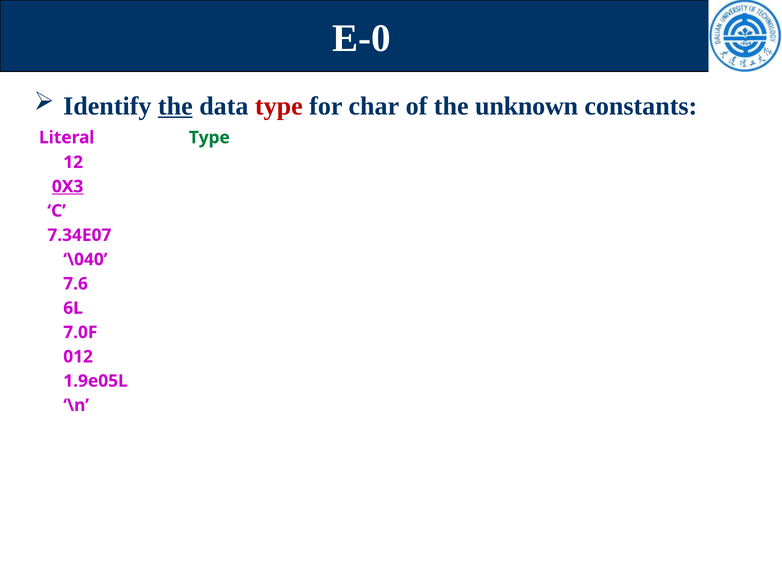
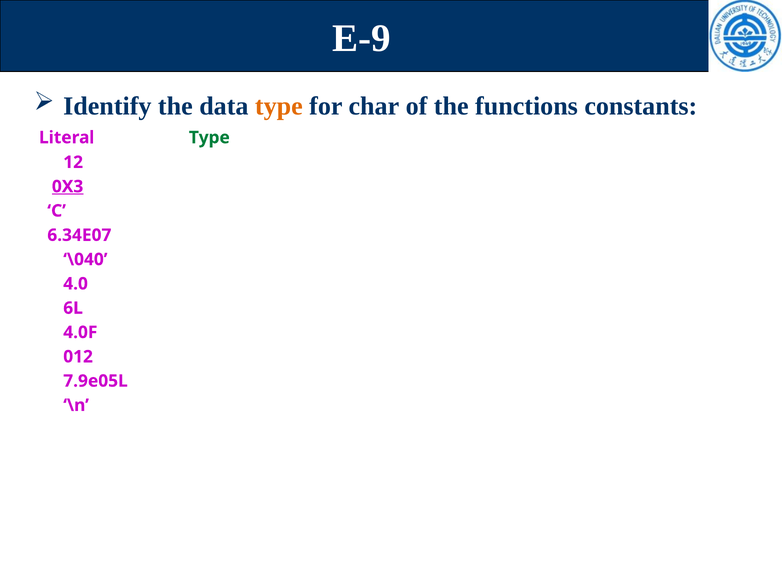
E-0: E-0 -> E-9 (362, 39)
the underline: present -> none (175, 106)
type colour: red -> orange (279, 106)
unknown: unknown -> functions (527, 106)
7.34E07: 7.34E07 -> 6.34E07 (79, 235)
7.6: 7.6 -> 4.0 (76, 284)
7.0F: 7.0F -> 4.0F (80, 333)
1.9e05L: 1.9e05L -> 7.9e05L (96, 381)
